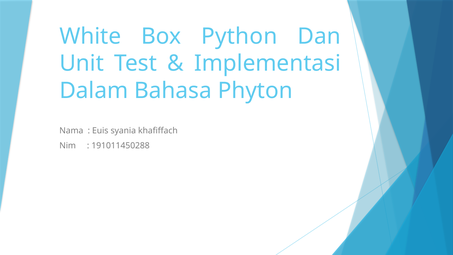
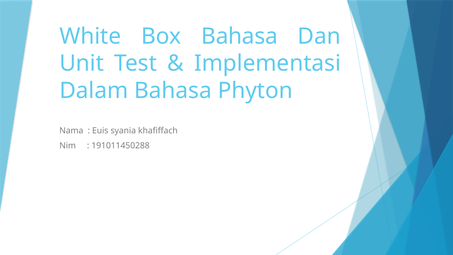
Box Python: Python -> Bahasa (239, 36)
